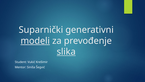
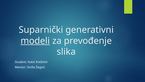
slika underline: present -> none (66, 51)
